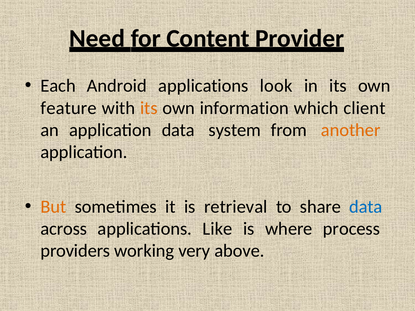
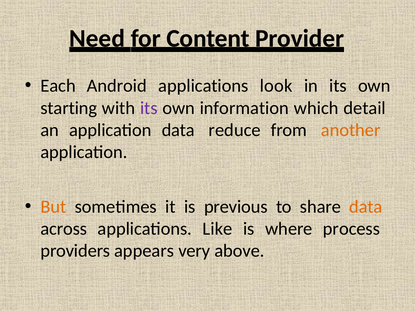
feature: feature -> starting (69, 108)
its colour: orange -> purple (149, 108)
client: client -> detail (365, 108)
system: system -> reduce (235, 130)
retrieval: retrieval -> previous (236, 207)
data colour: blue -> orange (366, 207)
working: working -> appears (144, 251)
